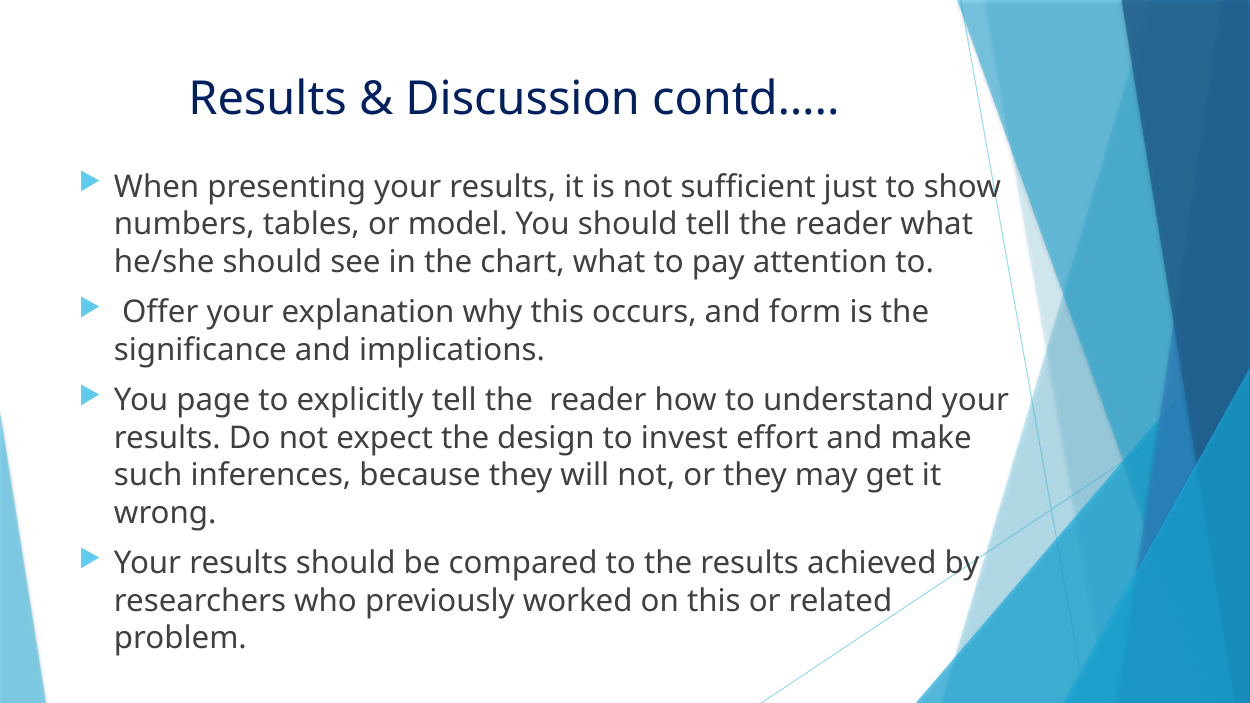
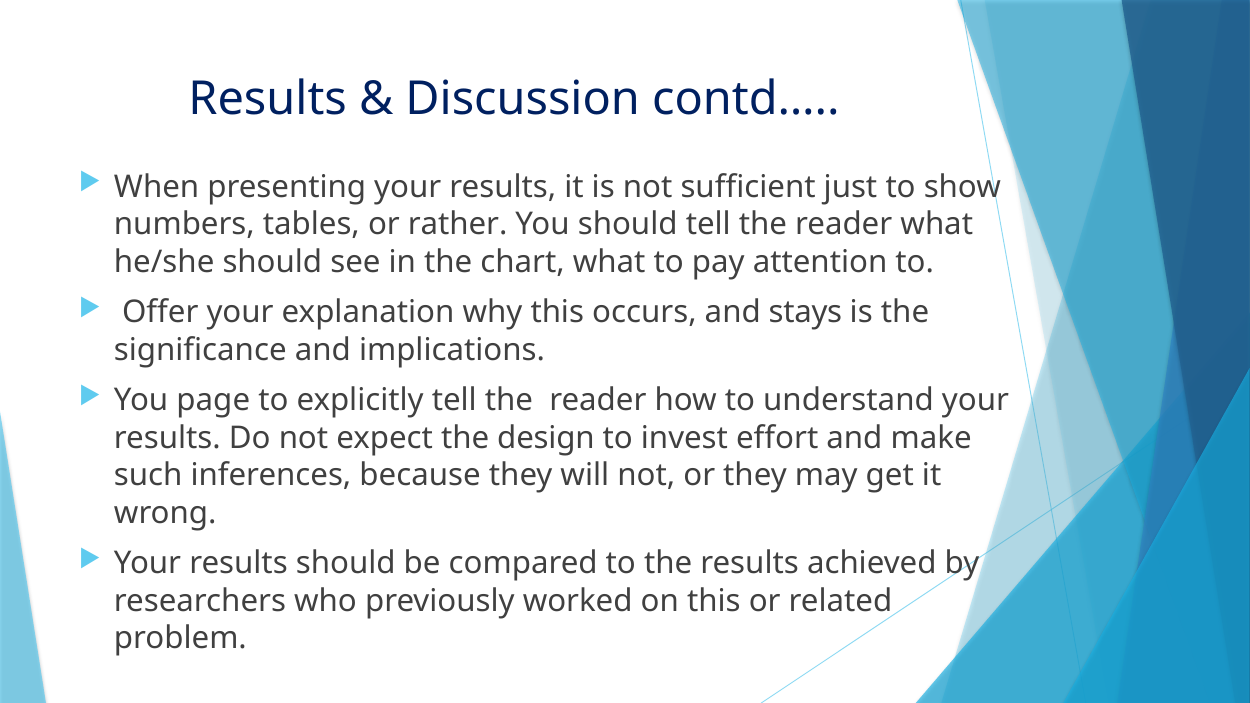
model: model -> rather (458, 224)
form: form -> stays (805, 312)
